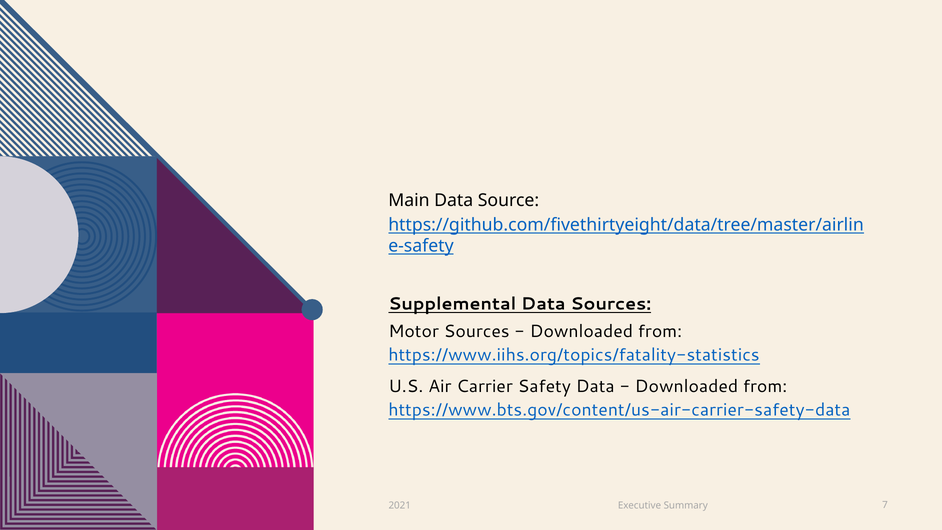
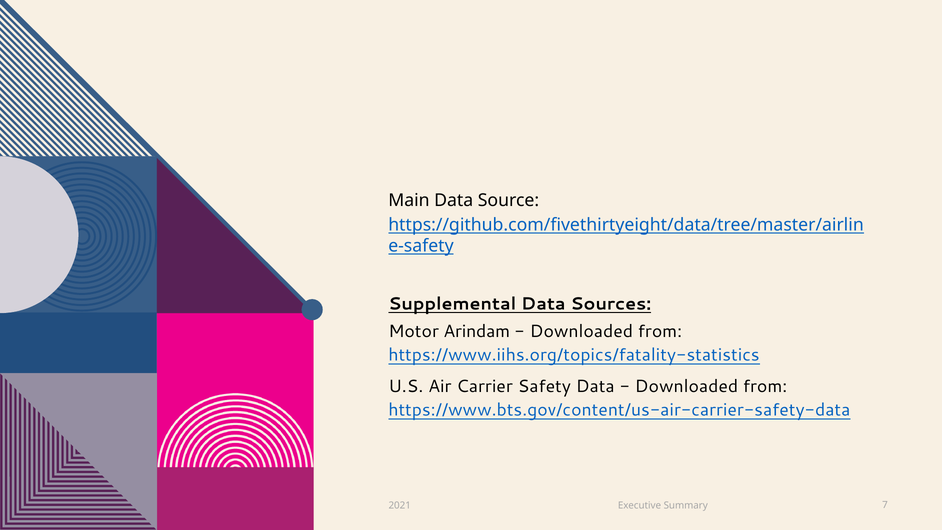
Motor Sources: Sources -> Arindam (477, 331)
